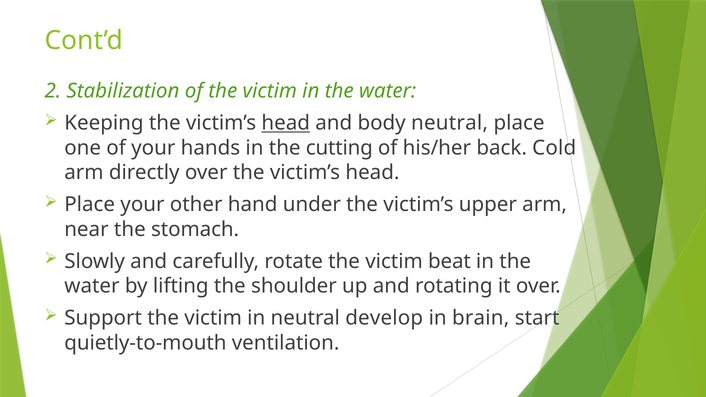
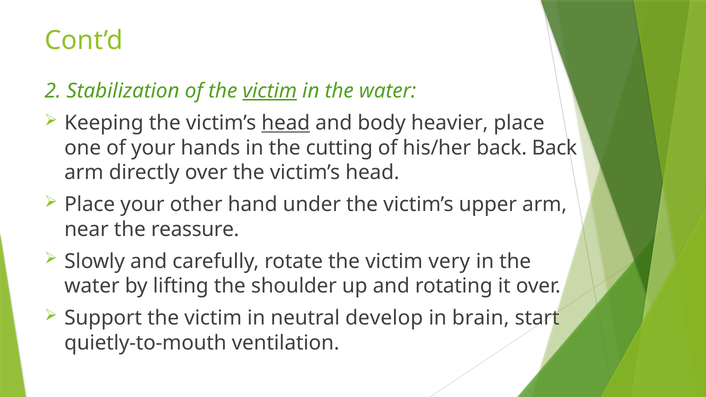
victim underline: none -> present (270, 91)
body neutral: neutral -> heavier (450, 123)
back Cold: Cold -> Back (554, 148)
stomach: stomach -> reassure (195, 229)
beat: beat -> very (449, 261)
